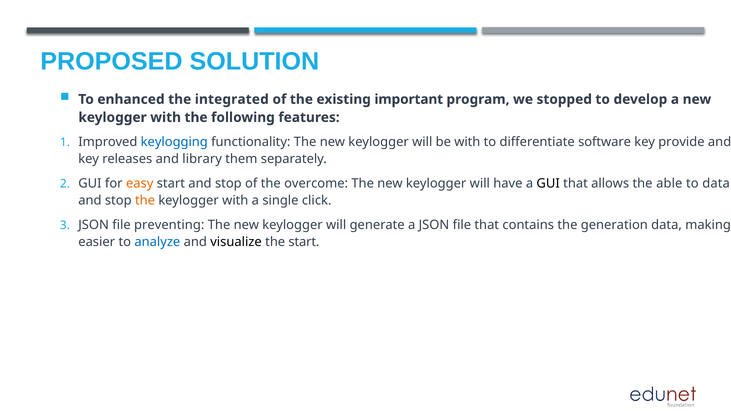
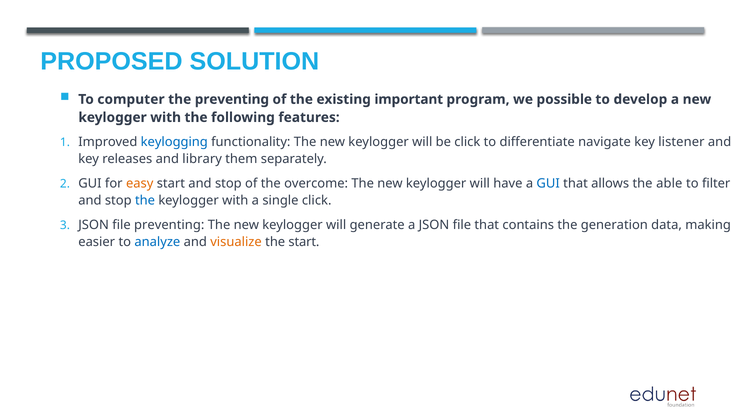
enhanced: enhanced -> computer (131, 99)
the integrated: integrated -> preventing (232, 99)
stopped: stopped -> possible (564, 99)
be with: with -> click (467, 142)
software: software -> navigate (605, 142)
provide: provide -> listener (681, 142)
GUI colour: black -> blue (548, 183)
to data: data -> filter (716, 183)
the colour: orange -> blue (145, 201)
visualize colour: black -> orange (236, 242)
